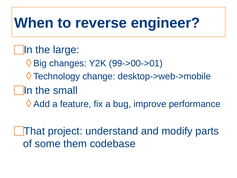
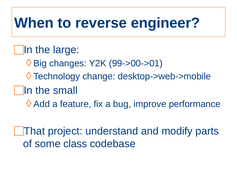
them: them -> class (75, 144)
